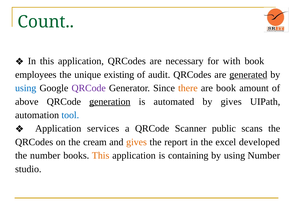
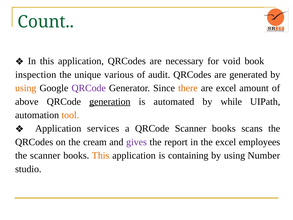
with: with -> void (232, 61)
employees: employees -> inspection (36, 75)
existing: existing -> various (119, 75)
generated underline: present -> none (248, 75)
using colour: blue -> orange (26, 88)
are book: book -> excel (226, 88)
by gives: gives -> while (231, 101)
tool colour: blue -> orange (70, 115)
QRCode Scanner public: public -> books (224, 128)
gives colour: orange -> purple (137, 142)
developed: developed -> employees (259, 142)
the number: number -> scanner (45, 155)
